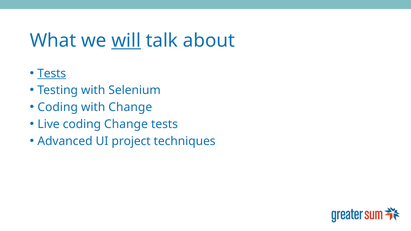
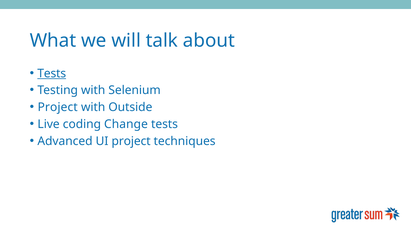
will underline: present -> none (126, 41)
Coding: Coding -> Project (58, 107)
with Change: Change -> Outside (130, 107)
